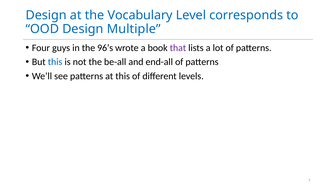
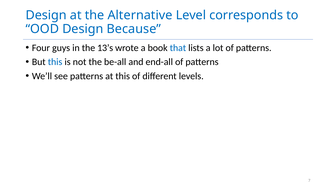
Vocabulary: Vocabulary -> Alternative (140, 15)
Multiple: Multiple -> Because (134, 29)
96’s: 96’s -> 13’s (105, 48)
that colour: purple -> blue (178, 48)
